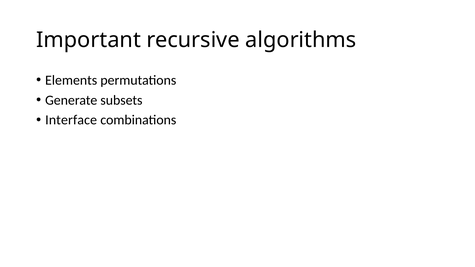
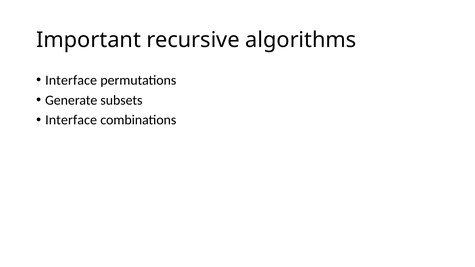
Elements: Elements -> Interface (71, 80)
